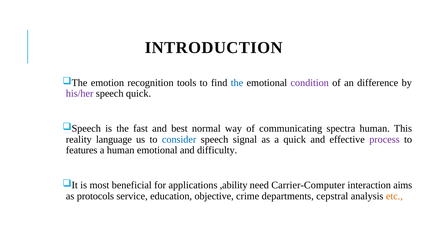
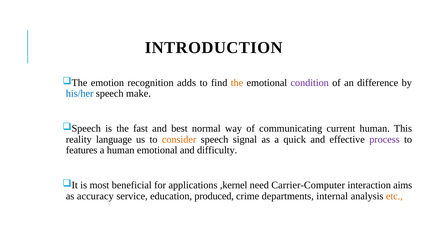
tools: tools -> adds (187, 83)
the colour: blue -> orange (237, 83)
his/her colour: purple -> blue (80, 94)
speech quick: quick -> make (138, 94)
spectra: spectra -> current (341, 129)
consider colour: blue -> orange (179, 139)
,ability: ,ability -> ,kernel (234, 185)
protocols: protocols -> accuracy (95, 196)
objective: objective -> produced (214, 196)
cepstral: cepstral -> internal (332, 196)
